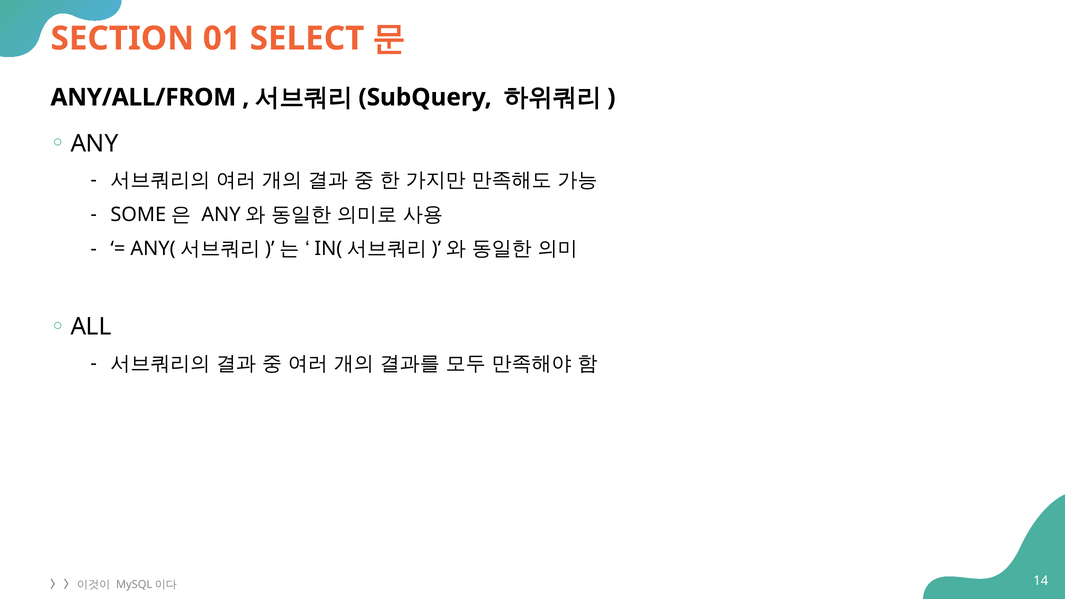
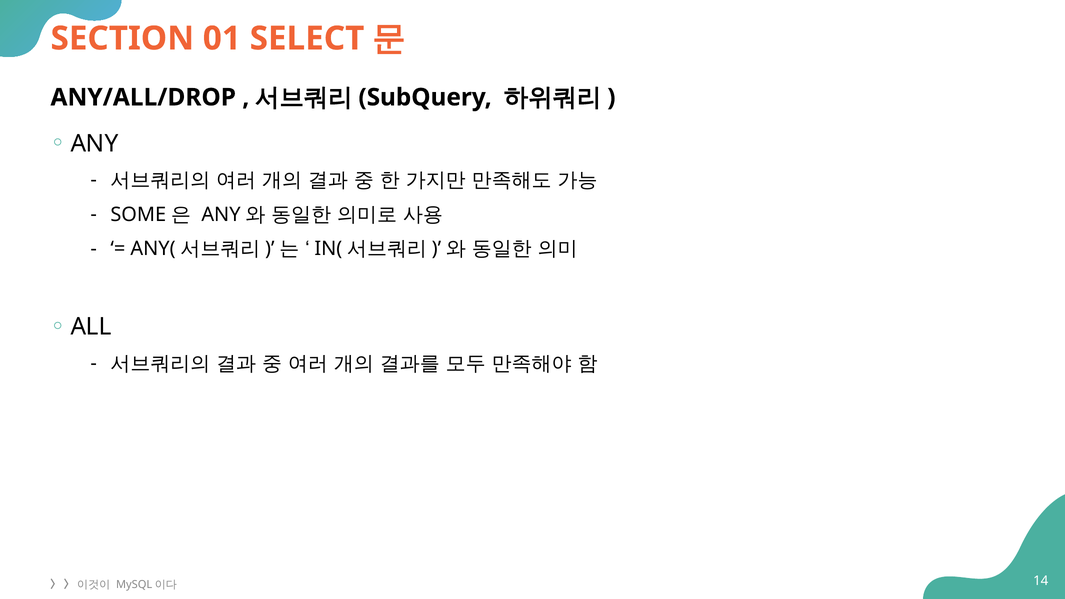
ANY/ALL/FROM: ANY/ALL/FROM -> ANY/ALL/DROP (143, 97)
